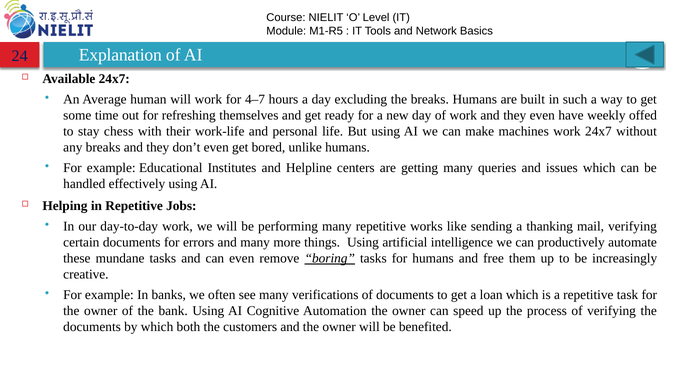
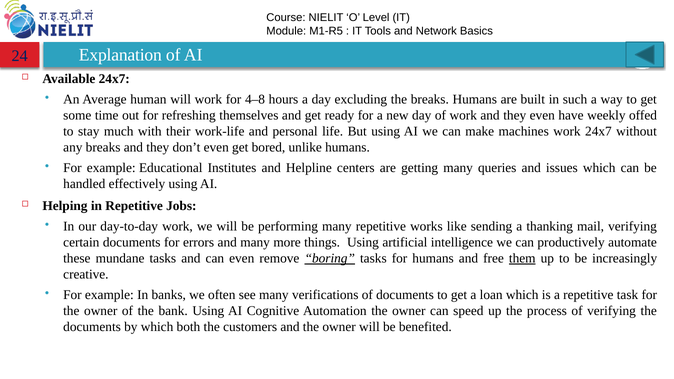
4–7: 4–7 -> 4–8 (255, 100)
chess: chess -> much (119, 132)
them underline: none -> present (522, 258)
